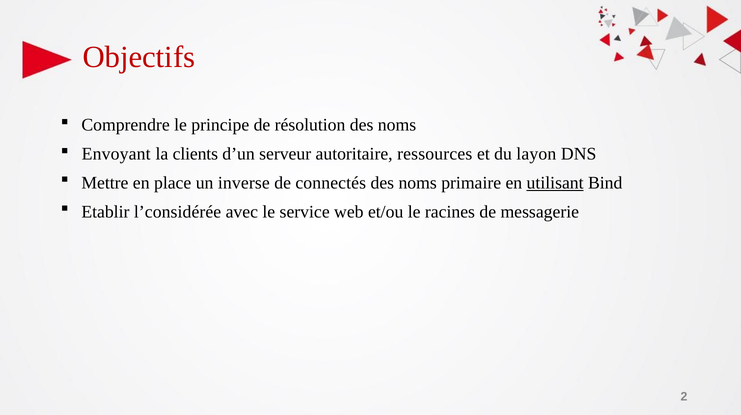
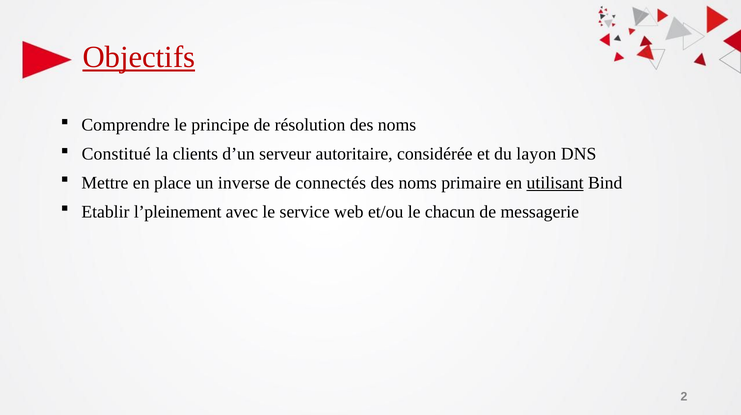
Objectifs underline: none -> present (139, 57)
Envoyant: Envoyant -> Constitué (116, 154)
ressources: ressources -> considérée (435, 154)
l’considérée: l’considérée -> l’pleinement (178, 212)
racines: racines -> chacun (450, 212)
